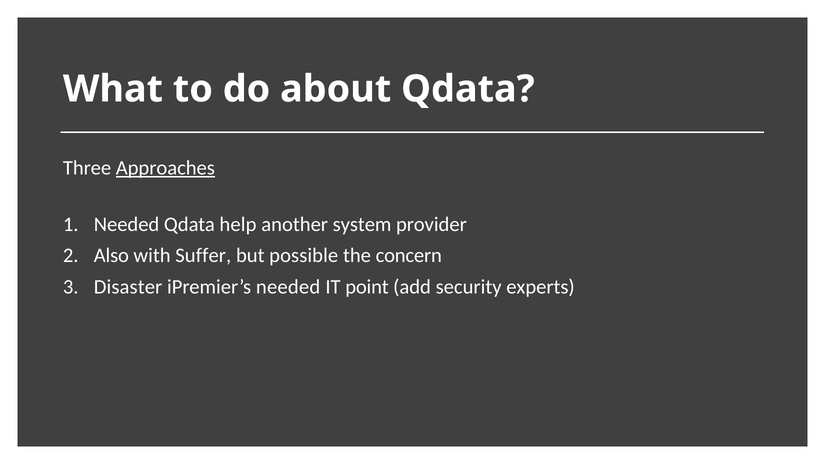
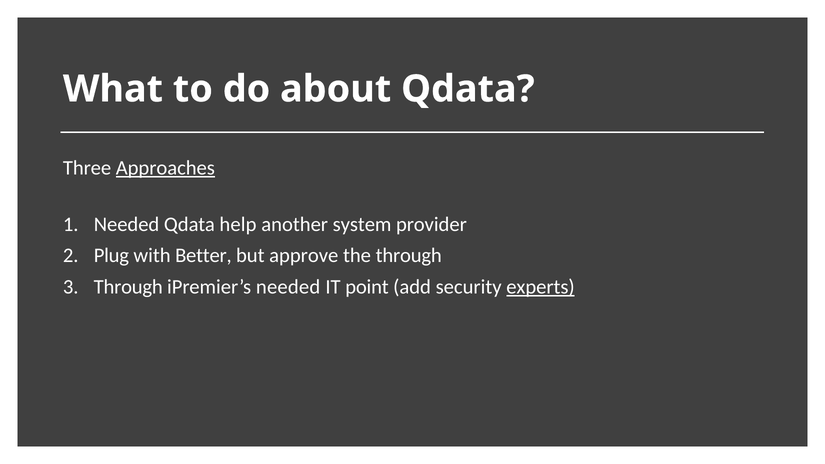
Also: Also -> Plug (111, 256)
Suffer: Suffer -> Better (203, 256)
possible: possible -> approve (304, 256)
the concern: concern -> through (409, 256)
Disaster: Disaster -> Through (128, 287)
experts underline: none -> present (540, 287)
